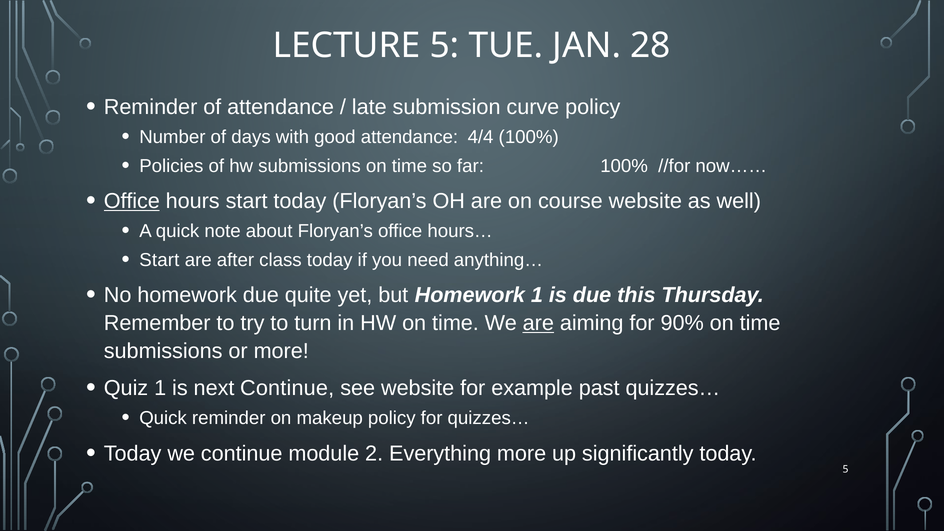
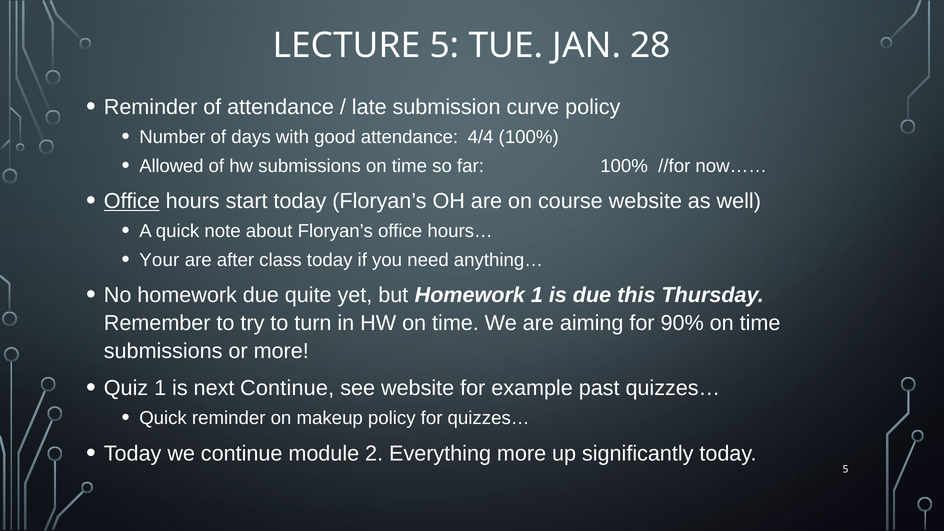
Policies: Policies -> Allowed (171, 166)
Start: Start -> Your (159, 260)
are underline: present -> none (538, 323)
